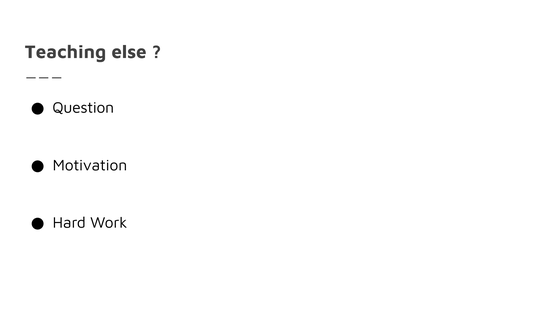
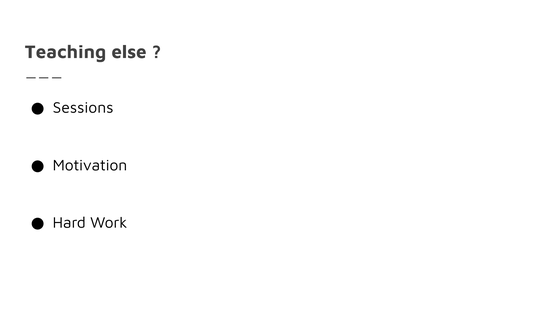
Question: Question -> Sessions (83, 108)
